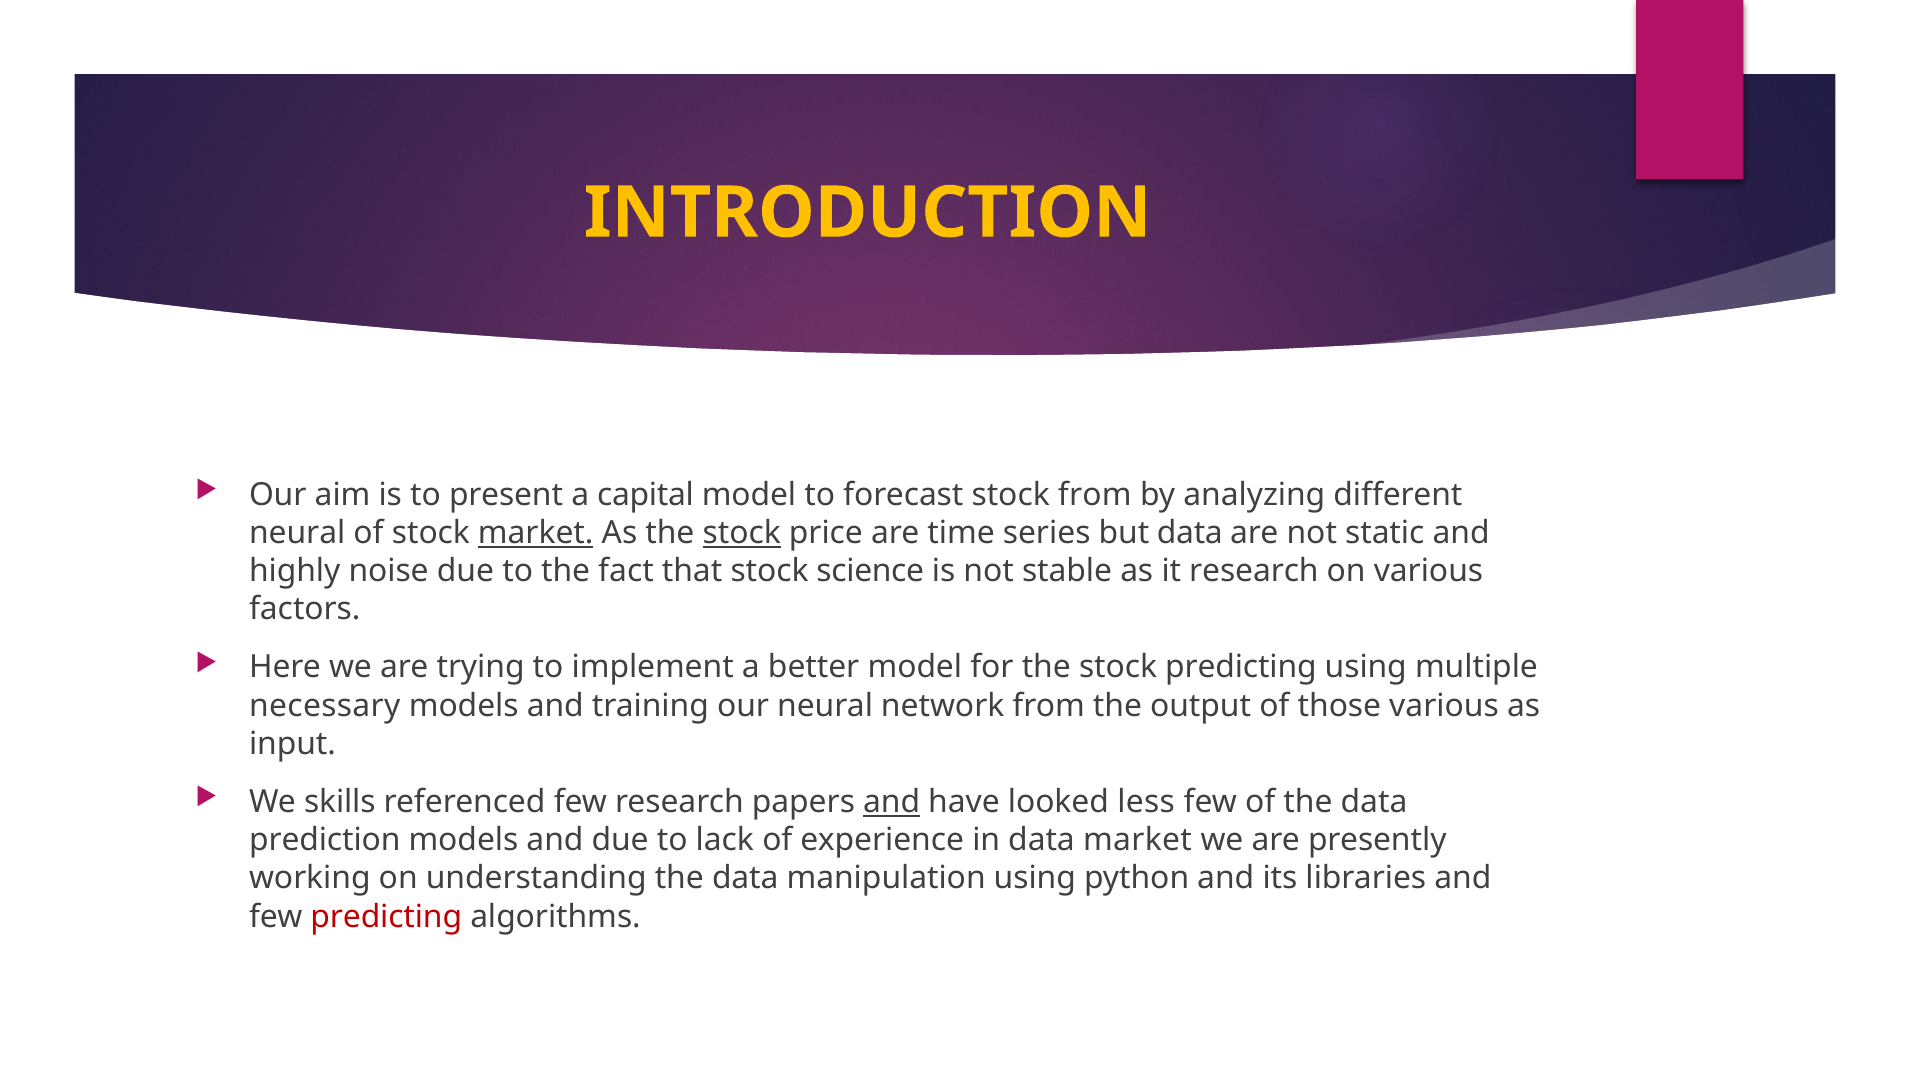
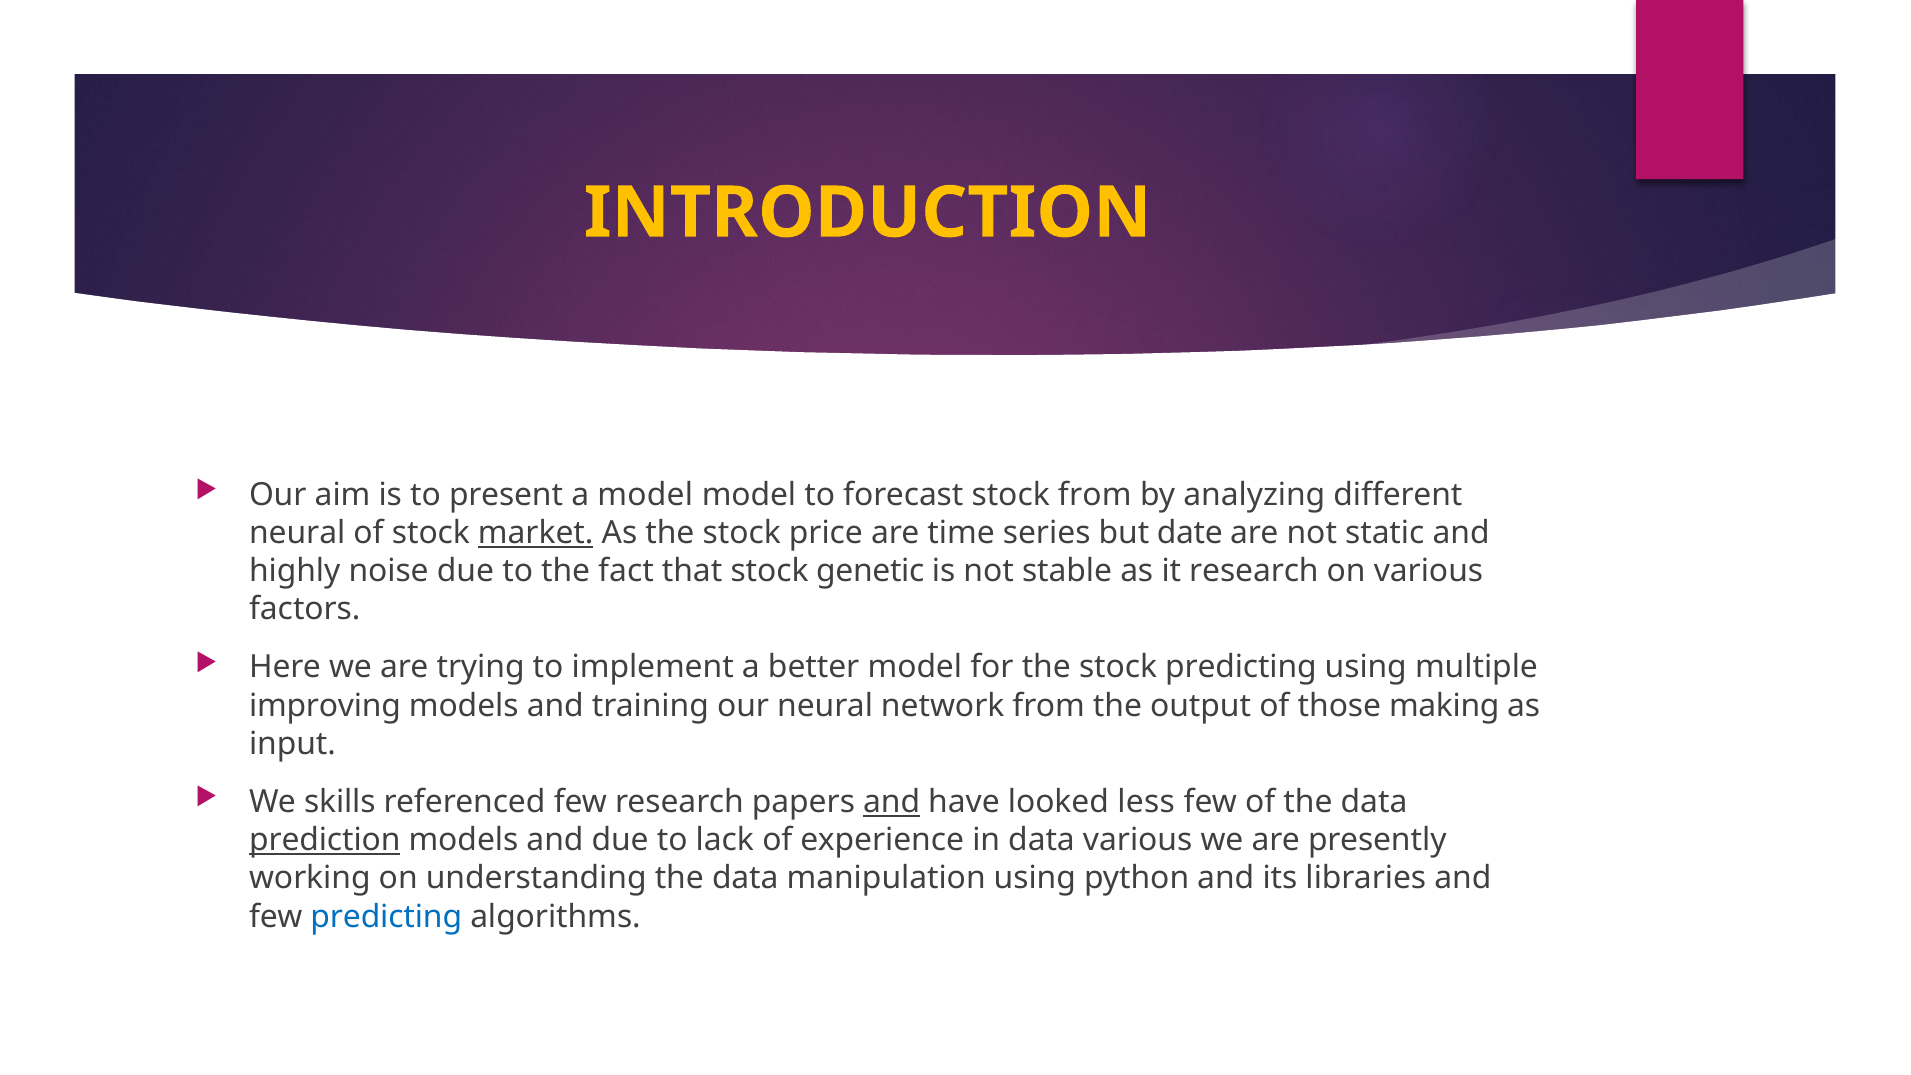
a capital: capital -> model (645, 495)
stock underline: present -> none (742, 533)
but data: data -> date (1190, 533)
science: science -> genetic (870, 571)
necessary: necessary -> improving (325, 706)
those various: various -> making (1444, 706)
prediction underline: none -> present (325, 840)
data market: market -> various (1138, 840)
predicting colour: red -> blue (386, 917)
